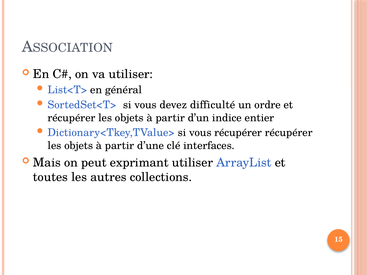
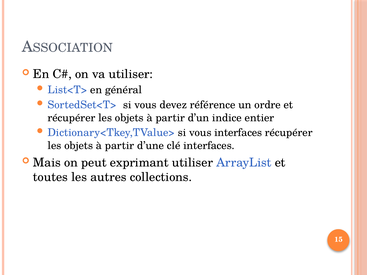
difficulté: difficulté -> référence (213, 105)
vous récupérer: récupérer -> interfaces (238, 133)
